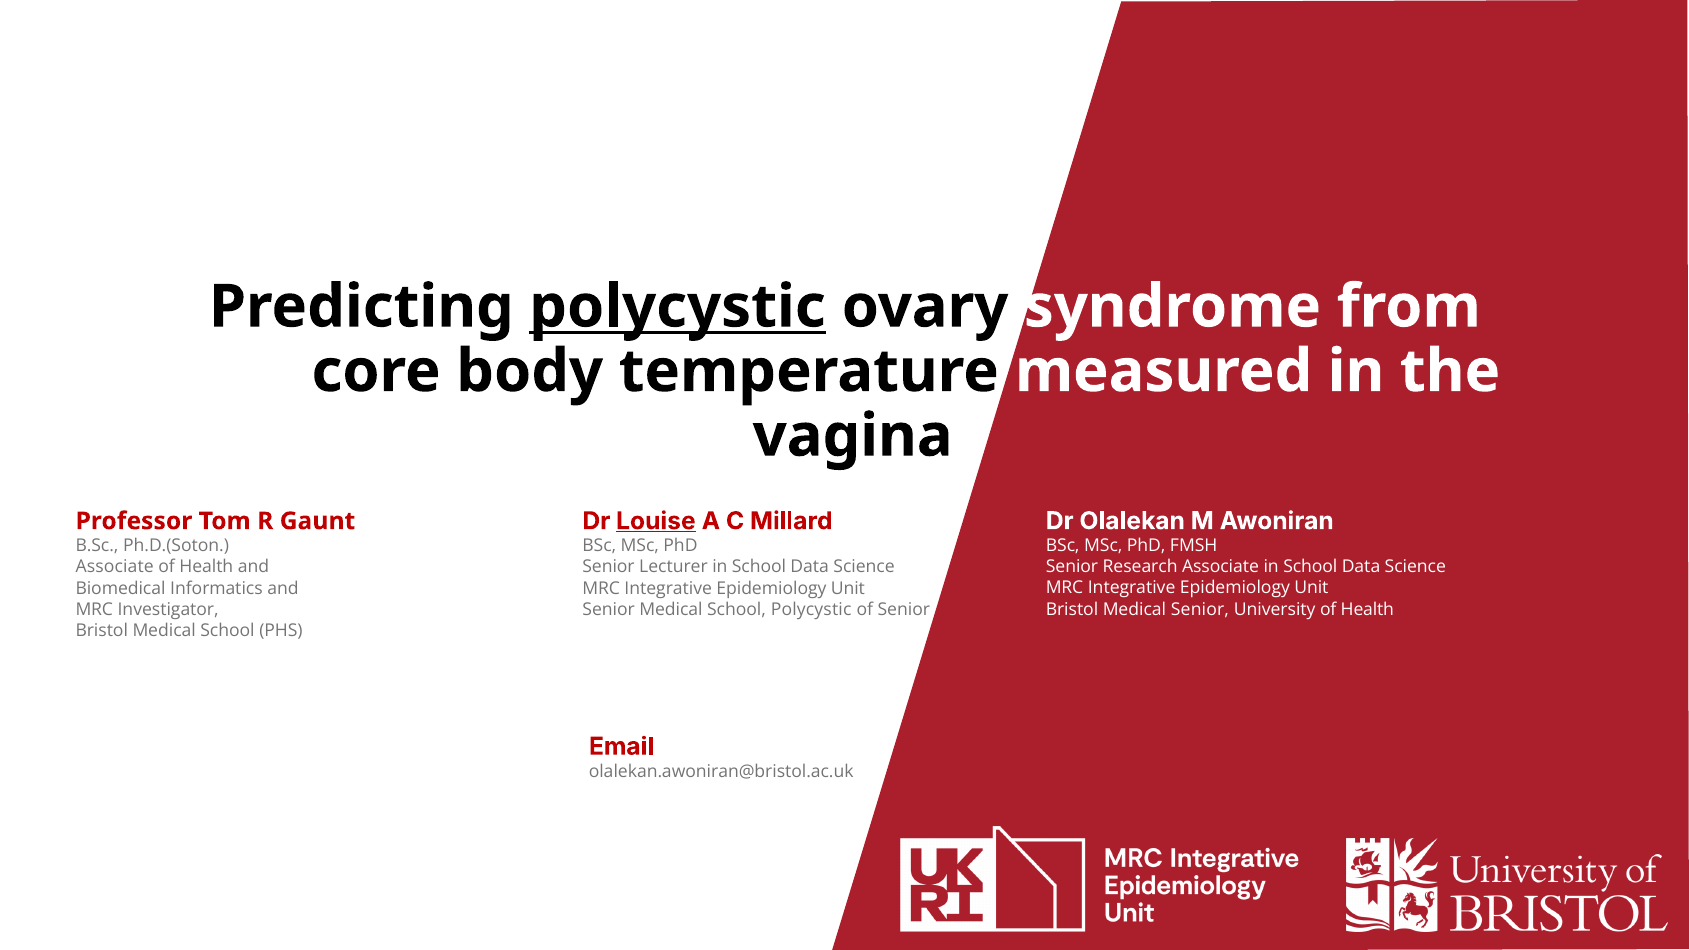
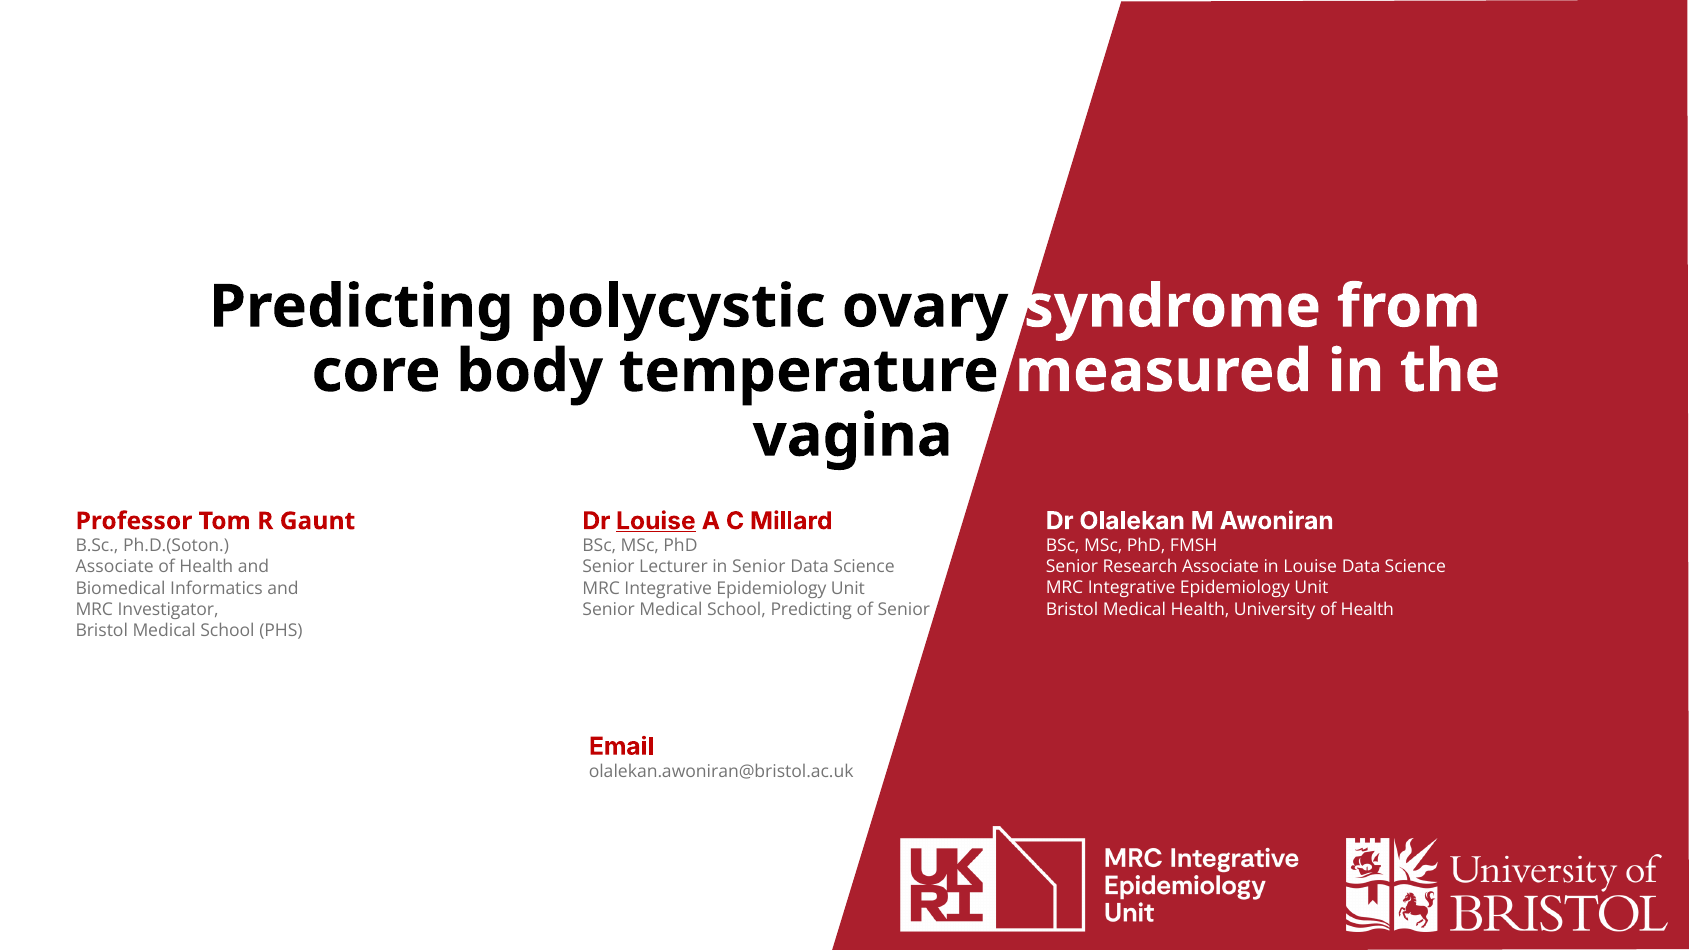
polycystic underline: present -> none (677, 307)
Lecturer in School: School -> Senior (759, 567)
Associate in School: School -> Louise (1310, 567)
School Polycystic: Polycystic -> Predicting (811, 609)
Medical Senior: Senior -> Health (1200, 609)
